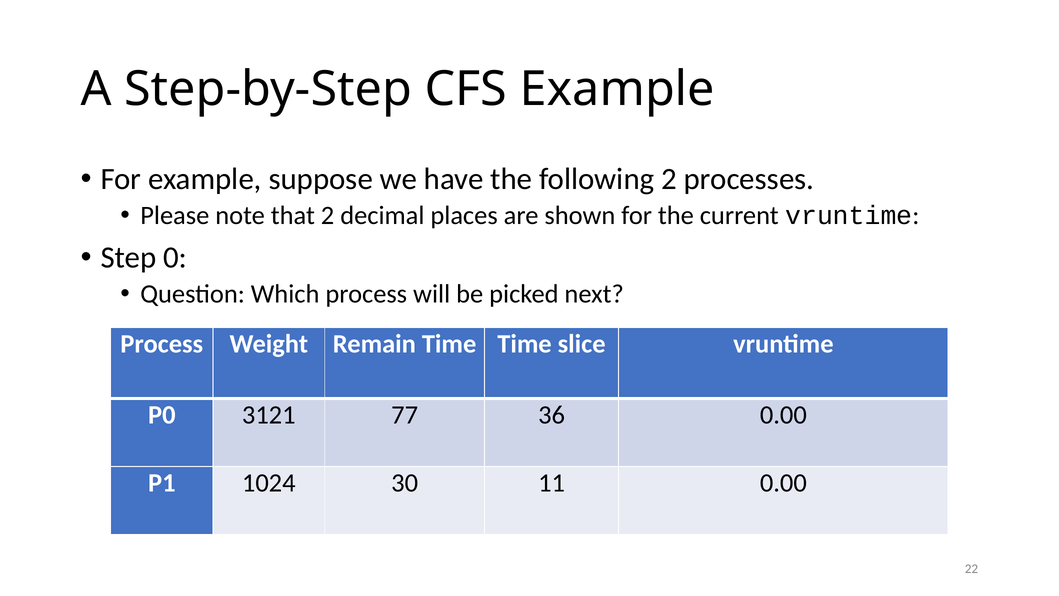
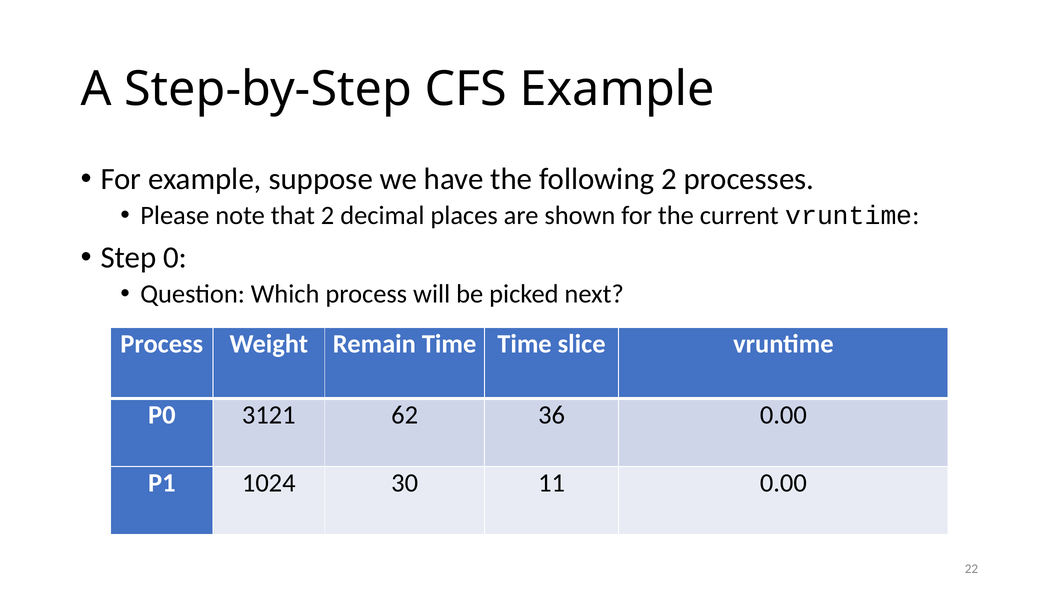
77: 77 -> 62 (405, 415)
